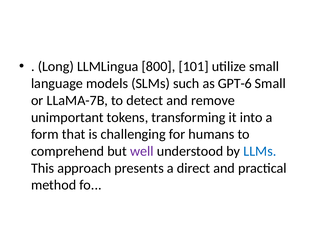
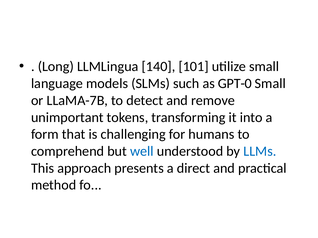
800: 800 -> 140 (158, 67)
GPT-6: GPT-6 -> GPT-0 (235, 84)
well colour: purple -> blue (142, 152)
